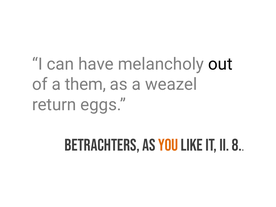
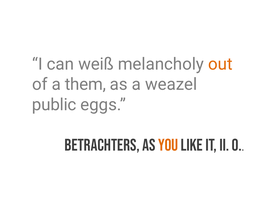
have: have -> weiß (96, 64)
out colour: black -> orange (220, 64)
return: return -> public (54, 105)
8: 8 -> 0 (237, 145)
